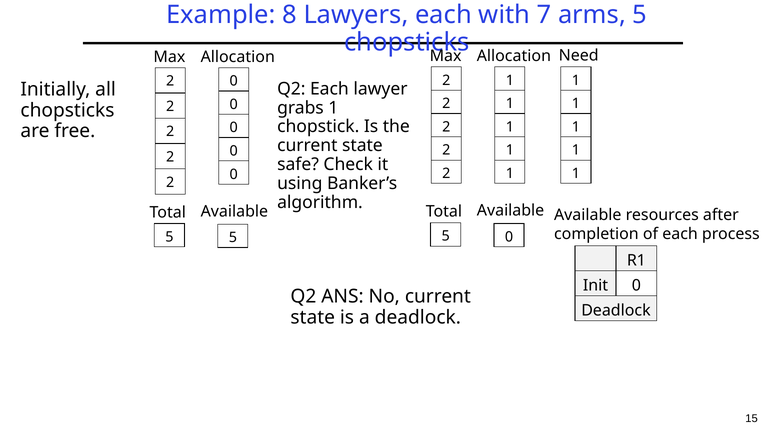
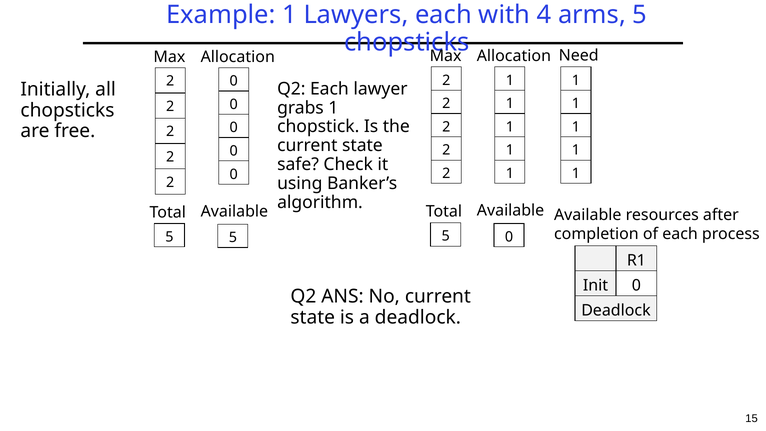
Example 8: 8 -> 1 (290, 15)
7: 7 -> 4 (544, 15)
